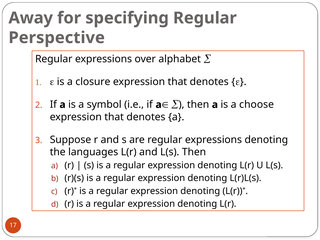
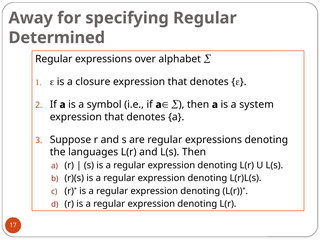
Perspective: Perspective -> Determined (57, 38)
choose: choose -> system (257, 105)
